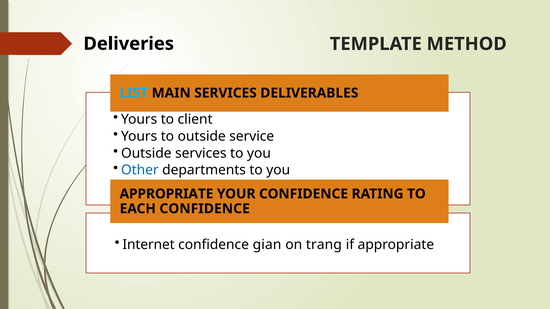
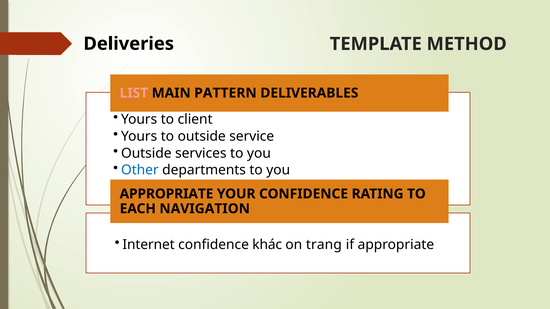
LIST colour: light blue -> pink (134, 93)
MAIN SERVICES: SERVICES -> PATTERN (225, 93)
EACH CONFIDENCE: CONFIDENCE -> NAVIGATION (205, 209)
gian: gian -> khác (267, 245)
